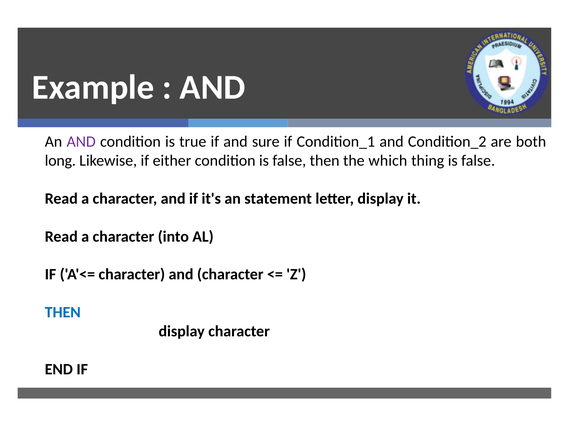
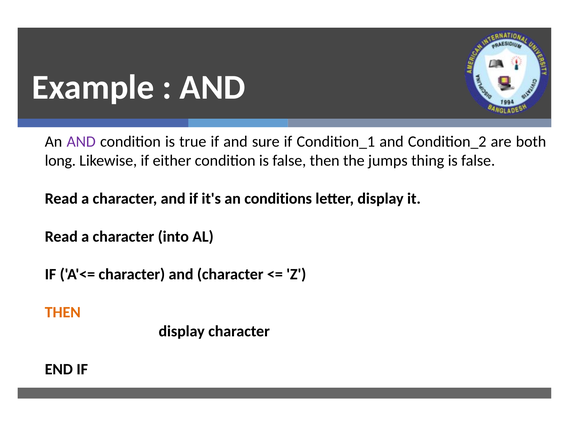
which: which -> jumps (388, 160)
statement: statement -> conditions (278, 198)
THEN colour: blue -> orange (63, 312)
